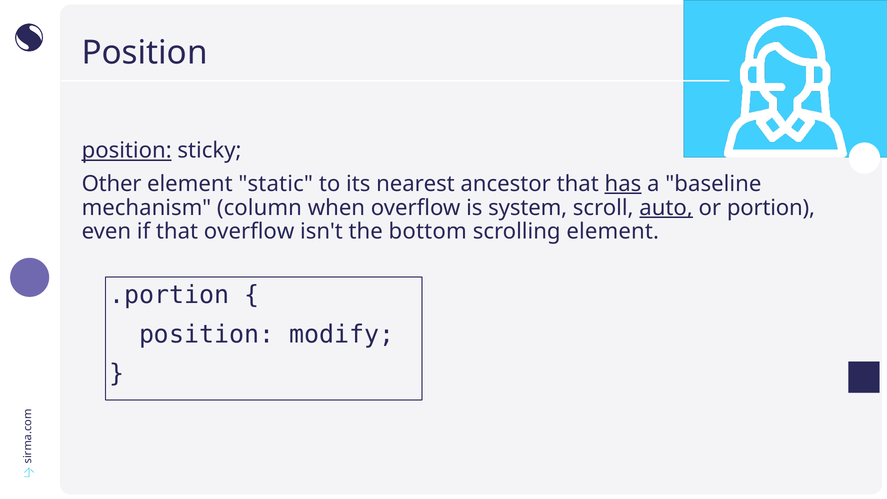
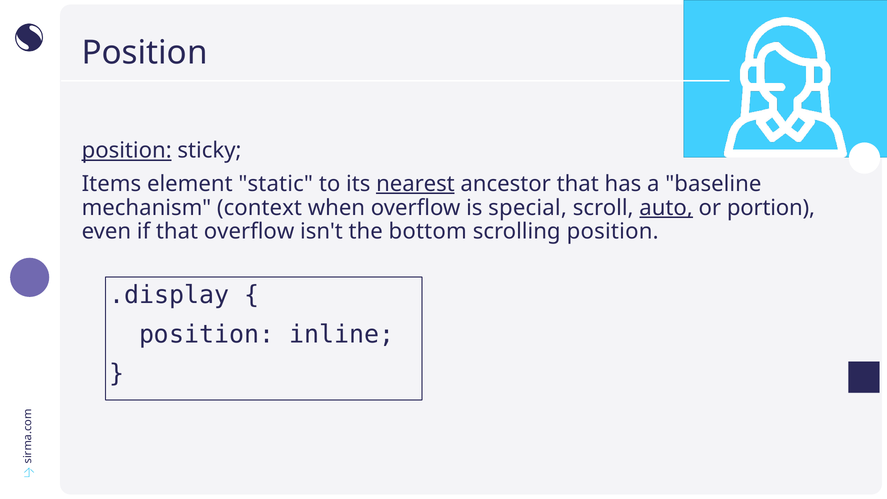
Other: Other -> Items (111, 184)
nearest underline: none -> present (415, 184)
has underline: present -> none (623, 184)
column: column -> context (259, 208)
system: system -> special (528, 208)
scrolling element: element -> position (613, 232)
.portion: .portion -> .display (169, 295)
modify: modify -> inline (342, 334)
